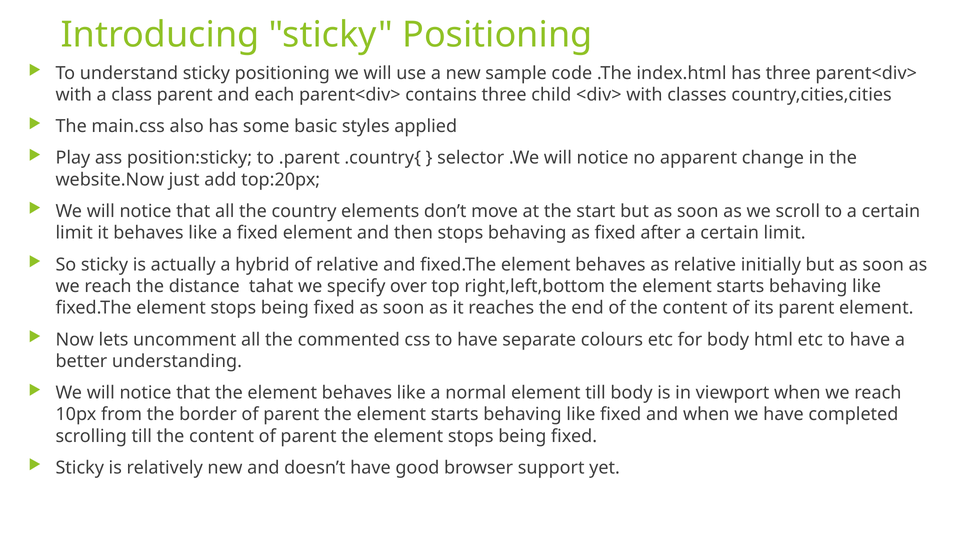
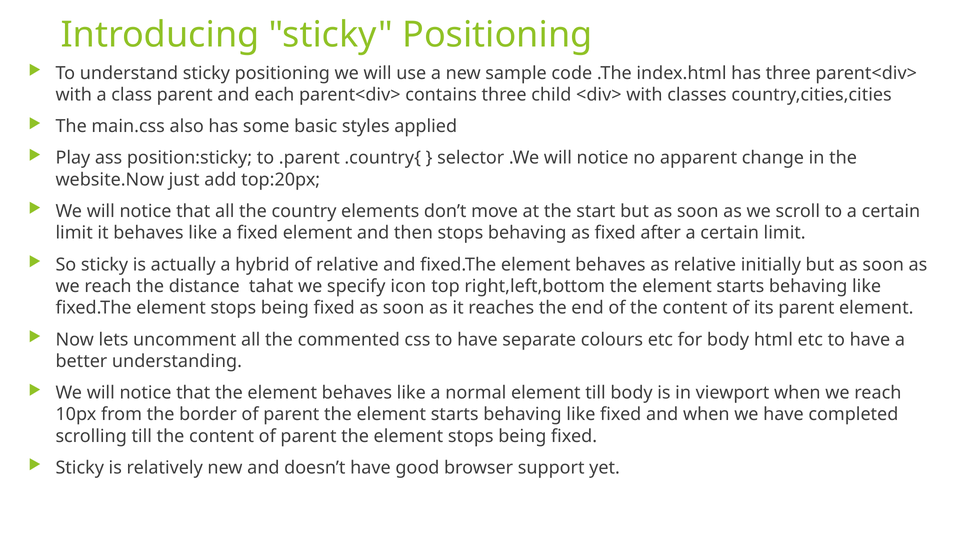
over: over -> icon (408, 286)
